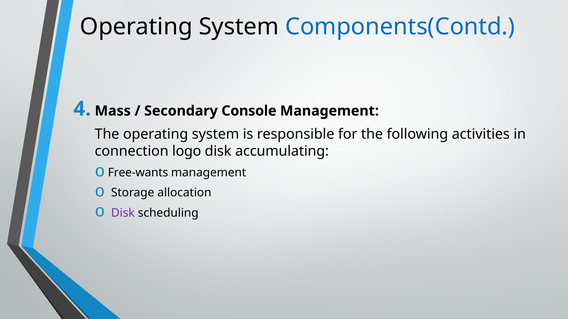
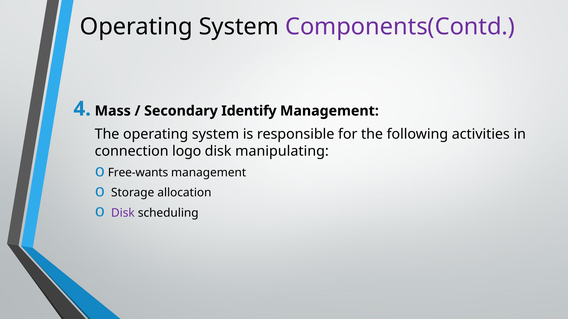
Components(Contd colour: blue -> purple (400, 27)
Console: Console -> Identify (249, 111)
accumulating: accumulating -> manipulating (282, 152)
